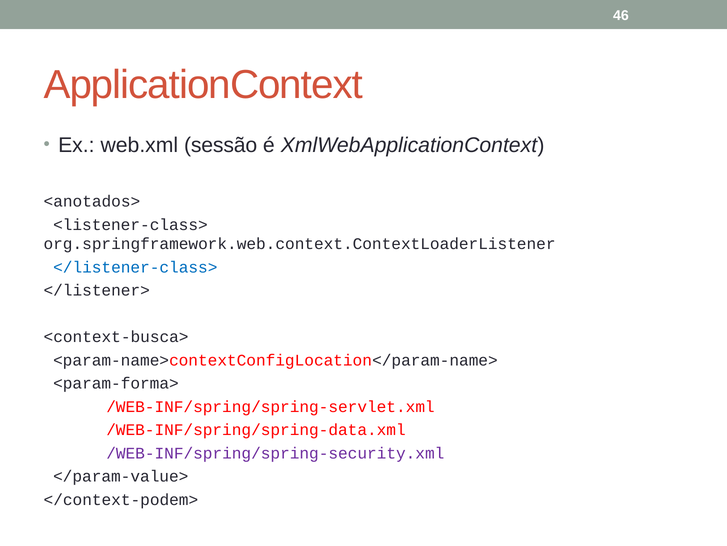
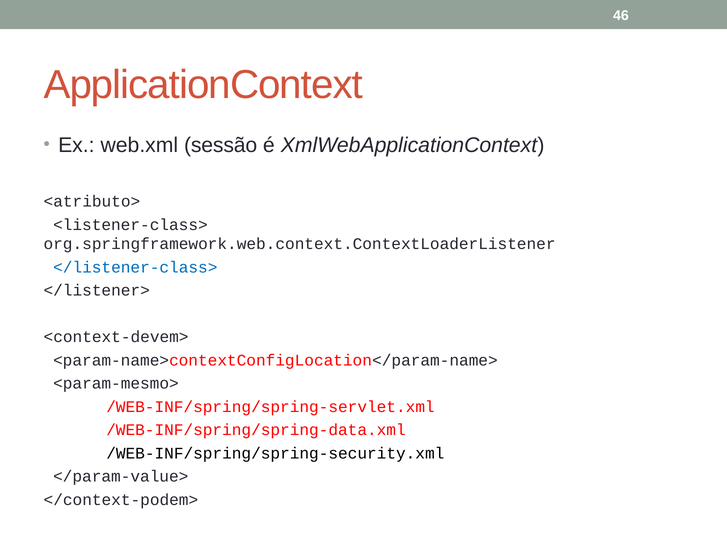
<anotados>: <anotados> -> <atributo> (92, 201)
<context-busca>: <context-busca> -> <context-devem> (116, 337)
<param-forma>: <param-forma> -> <param-mesmo> (116, 383)
/WEB-INF/spring/spring-security.xml colour: purple -> black (275, 453)
